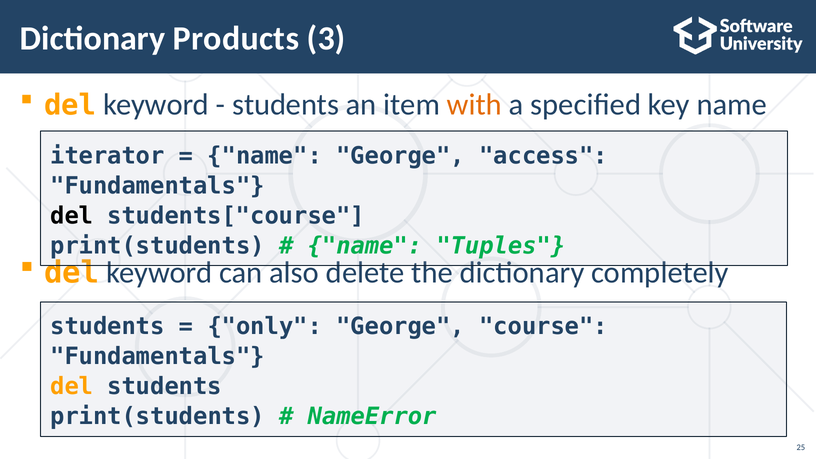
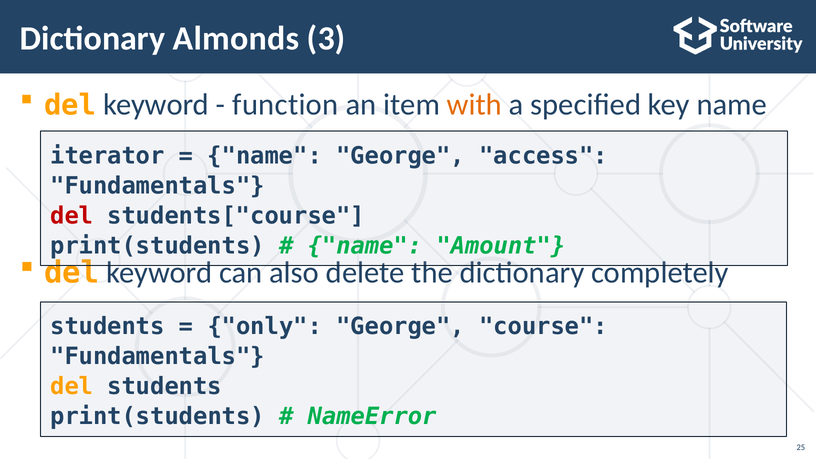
Products: Products -> Almonds (236, 39)
students: students -> function (285, 105)
del colour: black -> red (72, 216)
Tuples: Tuples -> Amount (501, 246)
